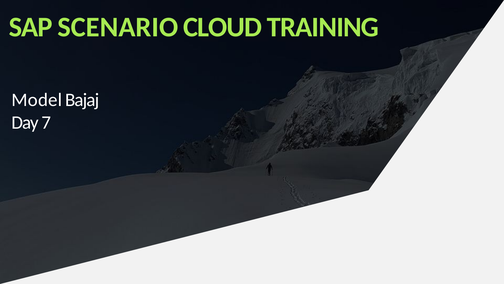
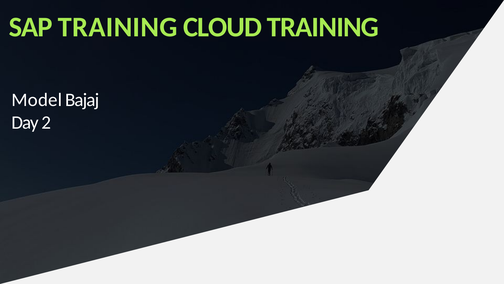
SAP SCENARIO: SCENARIO -> TRAINING (118, 27)
7: 7 -> 2 (46, 122)
